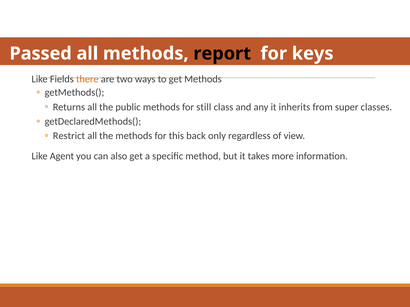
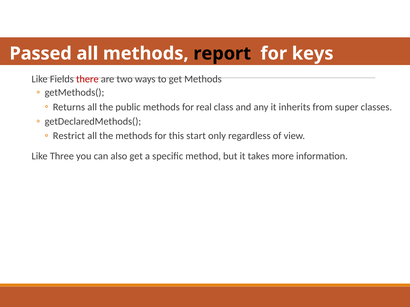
there colour: orange -> red (87, 79)
still: still -> real (204, 107)
back: back -> start (196, 136)
Agent: Agent -> Three (62, 156)
